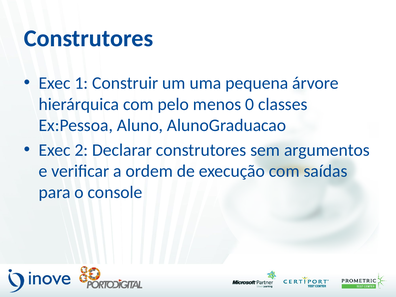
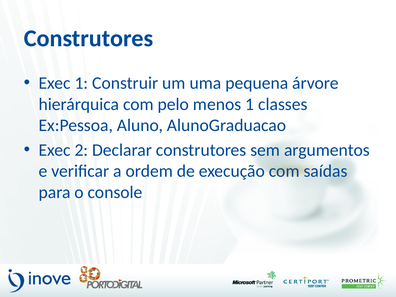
menos 0: 0 -> 1 (250, 104)
